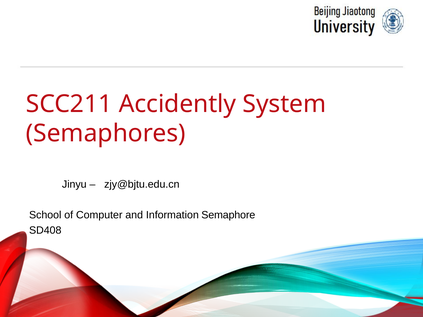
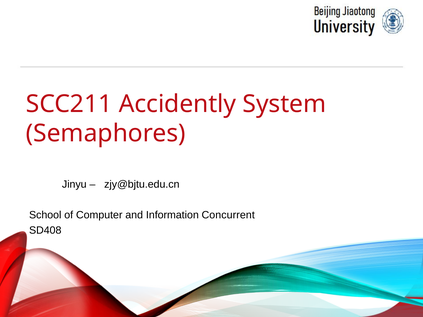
Semaphore: Semaphore -> Concurrent (228, 215)
